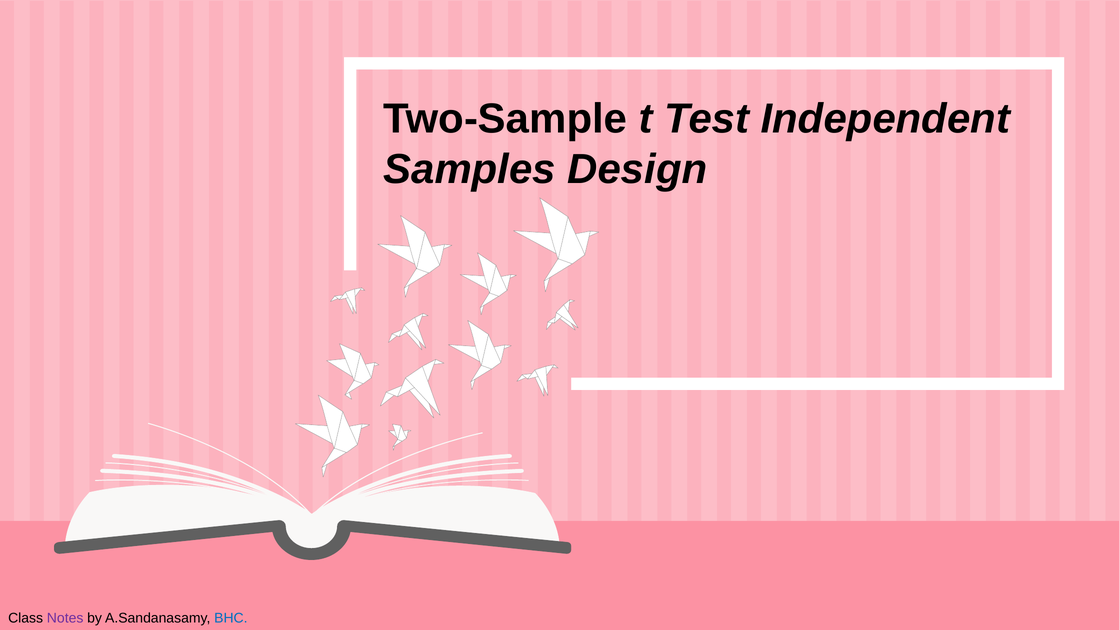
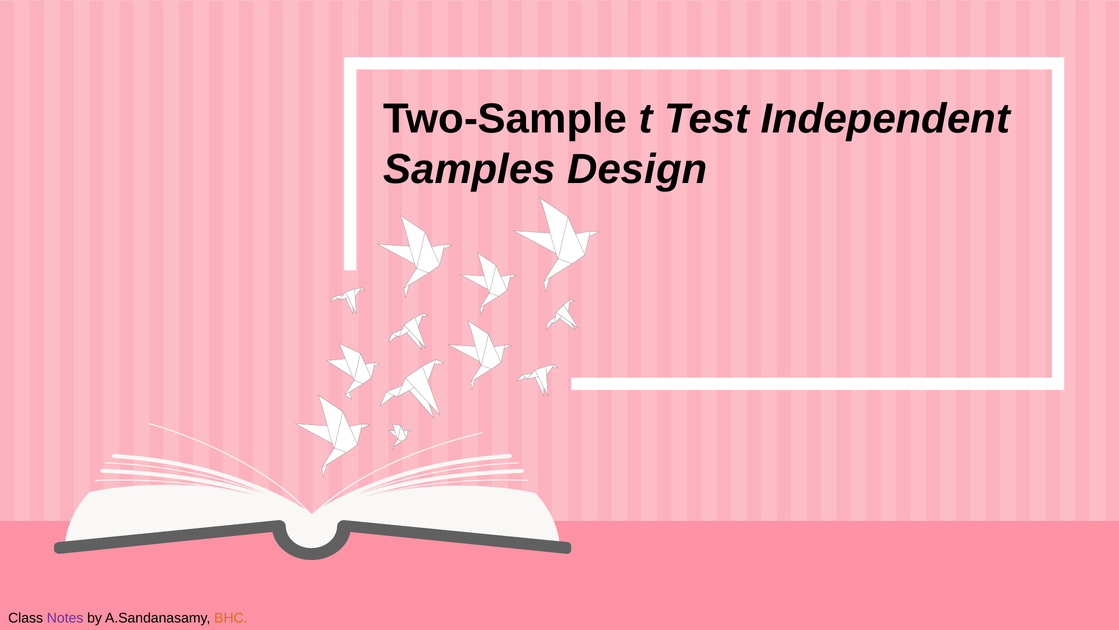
BHC colour: blue -> orange (231, 617)
